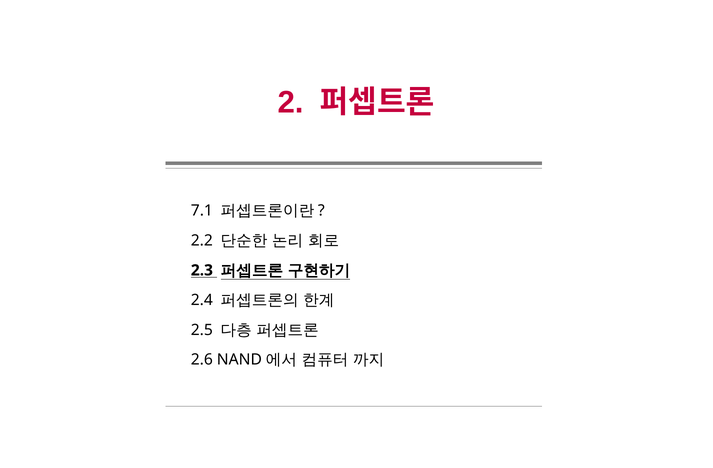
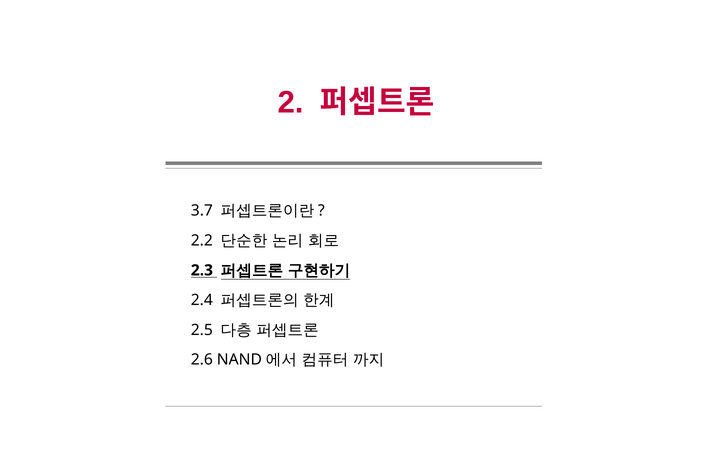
7.1: 7.1 -> 3.7 (202, 211)
